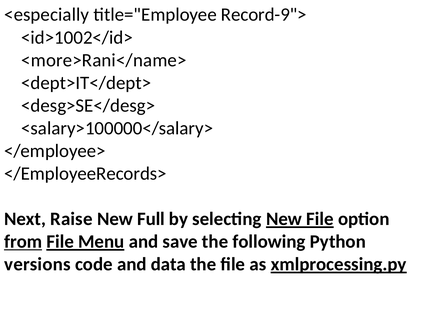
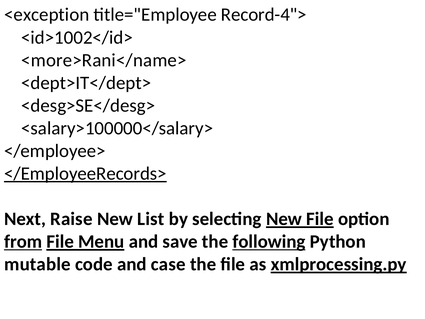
<especially: <especially -> <exception (47, 15)
Record-9">: Record-9"> -> Record-4"> (264, 15)
</EmployeeRecords> underline: none -> present (85, 173)
Full: Full -> List (151, 219)
following underline: none -> present (269, 241)
versions: versions -> mutable (37, 264)
data: data -> case (168, 264)
